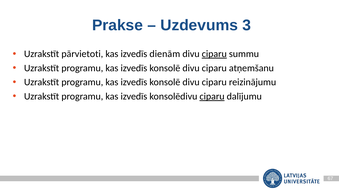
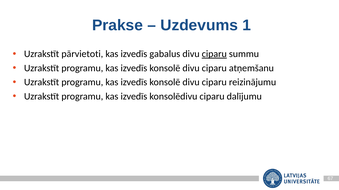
3: 3 -> 1 (247, 25)
dienām: dienām -> gabalus (165, 54)
ciparu underline: present -> none (212, 97)
